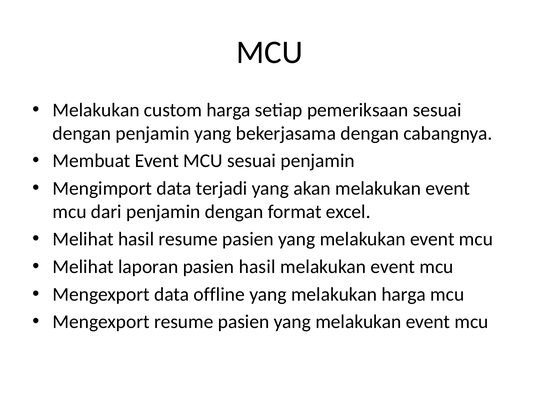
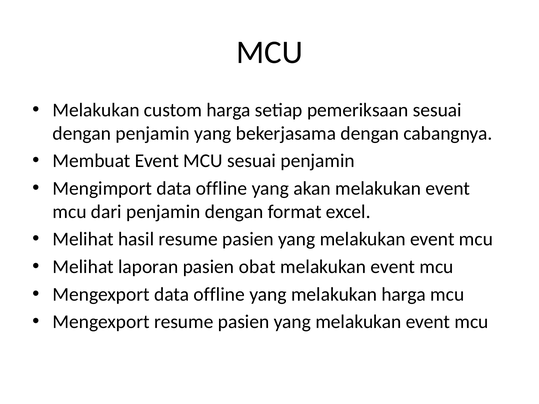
Mengimport data terjadi: terjadi -> offline (222, 188)
pasien hasil: hasil -> obat (257, 267)
